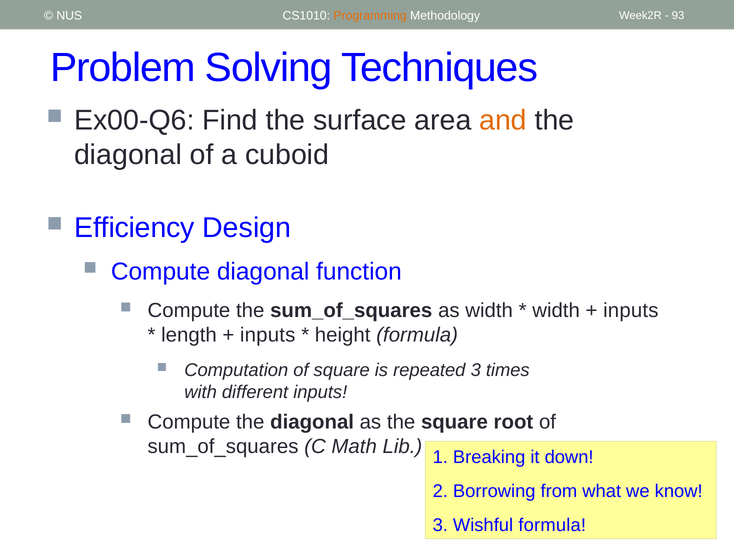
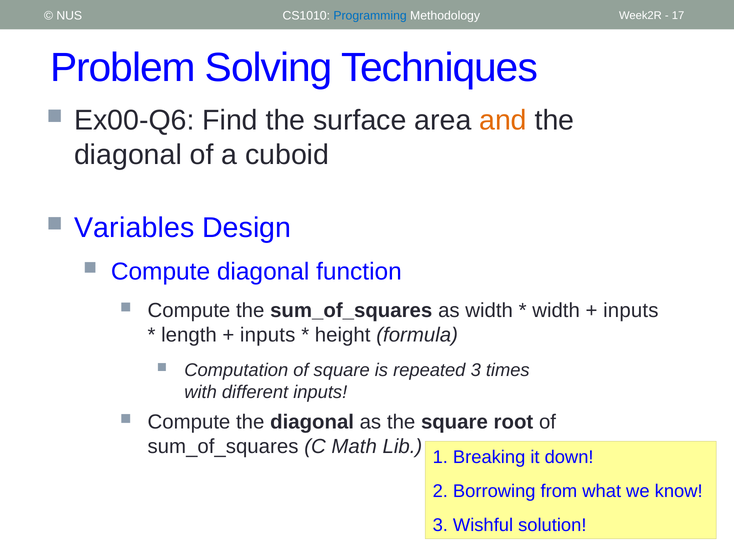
Programming colour: orange -> blue (370, 16)
93: 93 -> 17 (678, 15)
Efficiency: Efficiency -> Variables (134, 228)
Wishful formula: formula -> solution (552, 526)
